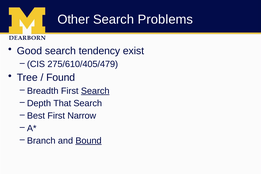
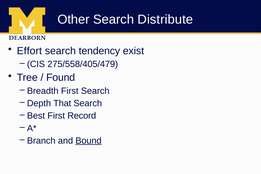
Problems: Problems -> Distribute (165, 19)
Good: Good -> Effort (29, 51)
275/610/405/479: 275/610/405/479 -> 275/558/405/479 (83, 64)
Search underline: present -> none (95, 91)
Narrow: Narrow -> Record (82, 116)
